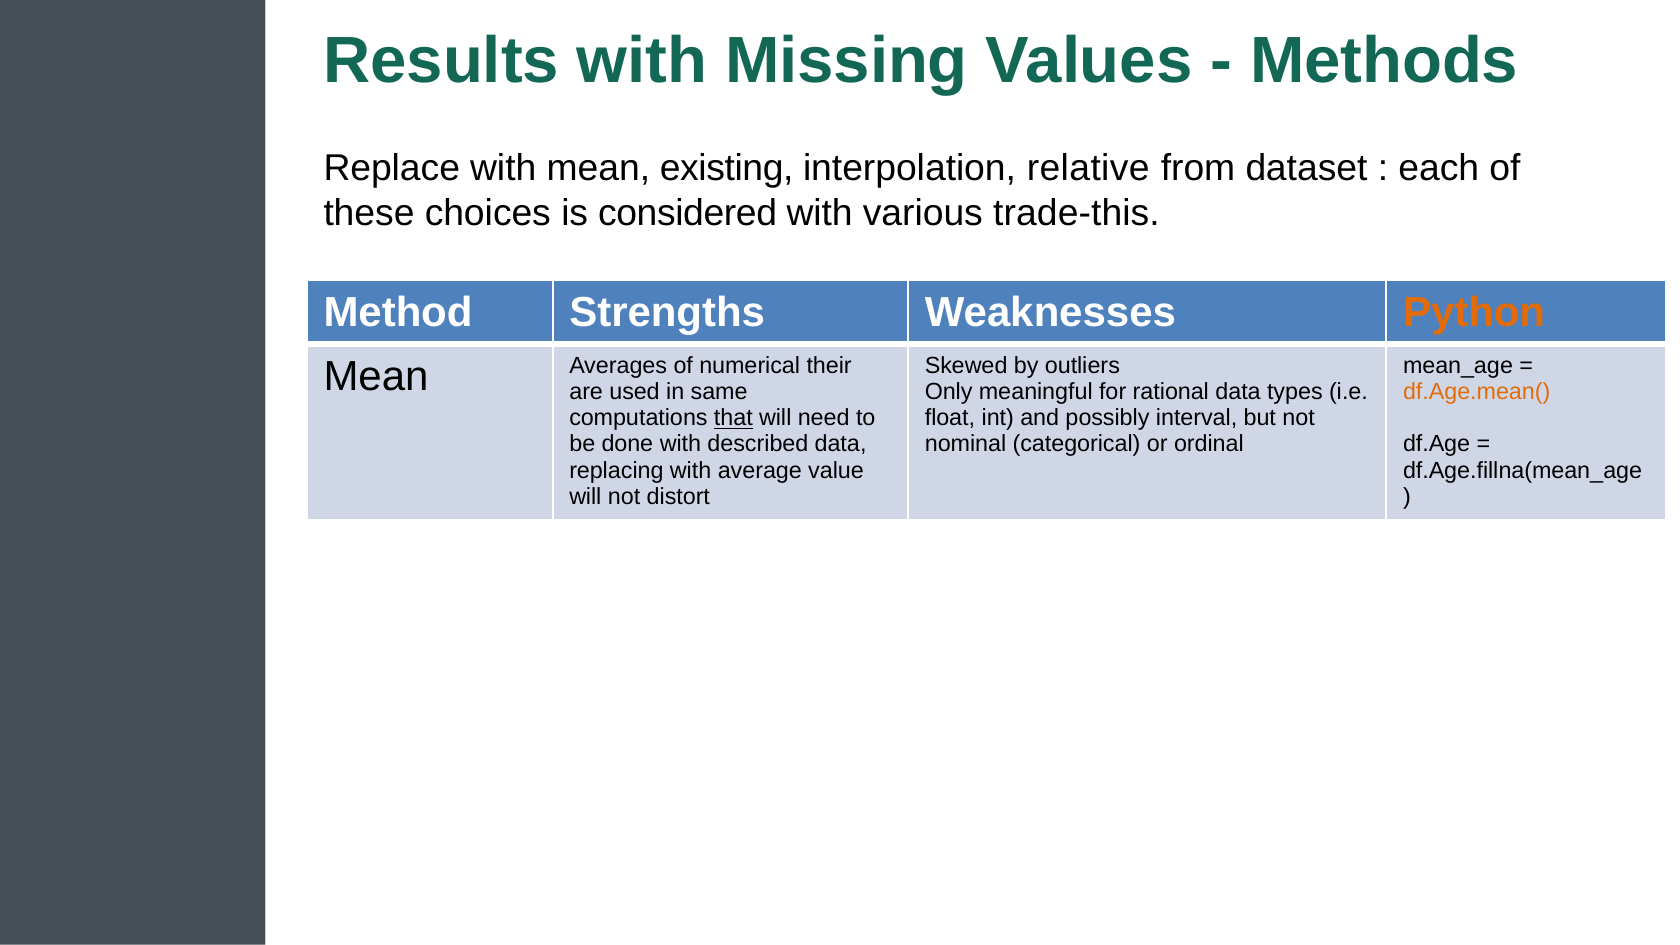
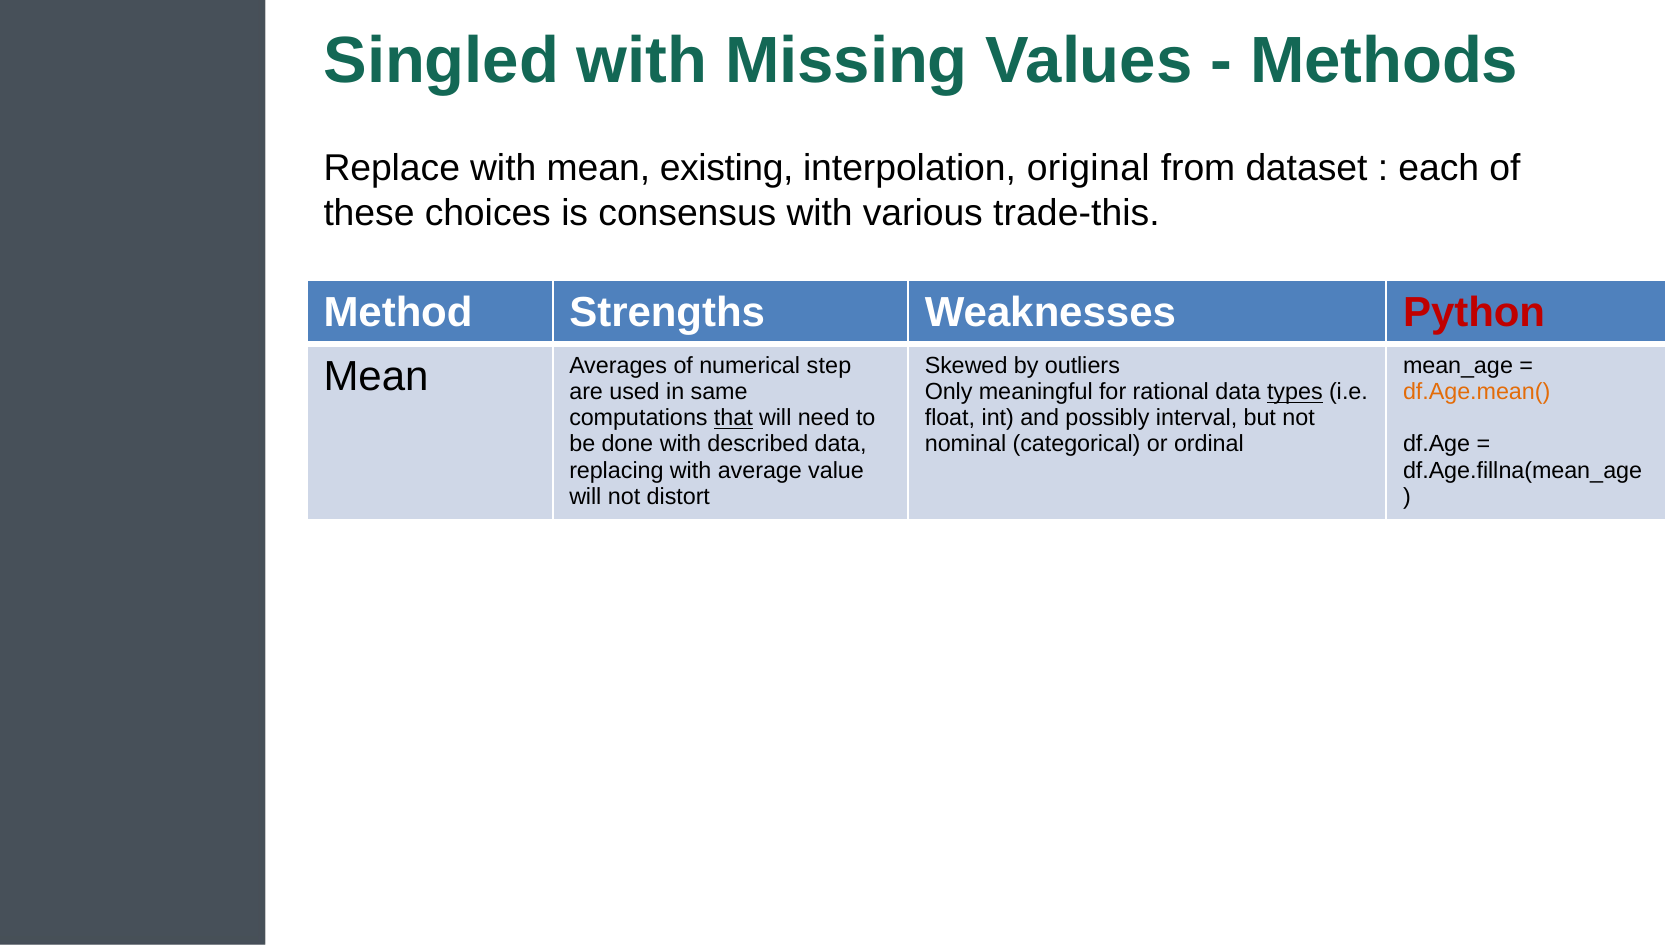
Results: Results -> Singled (441, 61)
relative: relative -> original (1088, 169)
considered: considered -> consensus (687, 213)
Python colour: orange -> red (1474, 313)
their: their -> step (829, 366)
types underline: none -> present (1295, 392)
